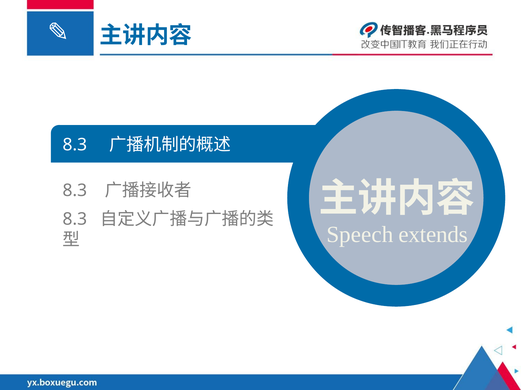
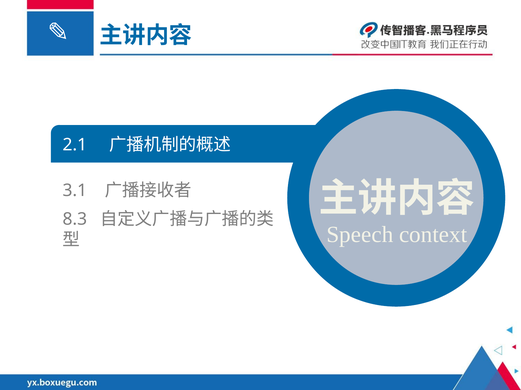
8.3: 8.3 -> 2.1 (75, 145)
8.3: 8.3 -> 3.1 (75, 191)
extends: extends -> context (433, 235)
